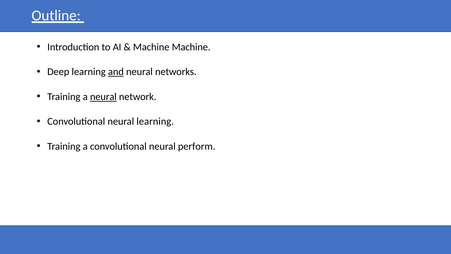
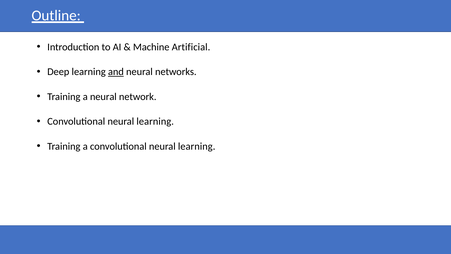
Machine Machine: Machine -> Artificial (191, 47)
neural underline: present -> none (103, 97)
a convolutional neural perform: perform -> learning (197, 146)
